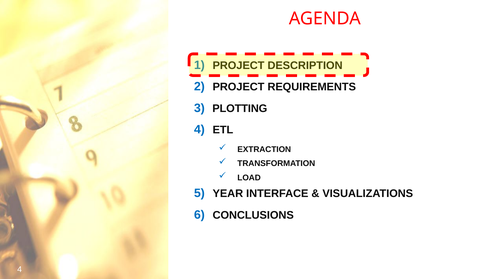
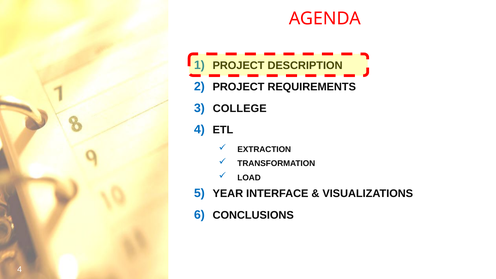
PLOTTING: PLOTTING -> COLLEGE (240, 108)
